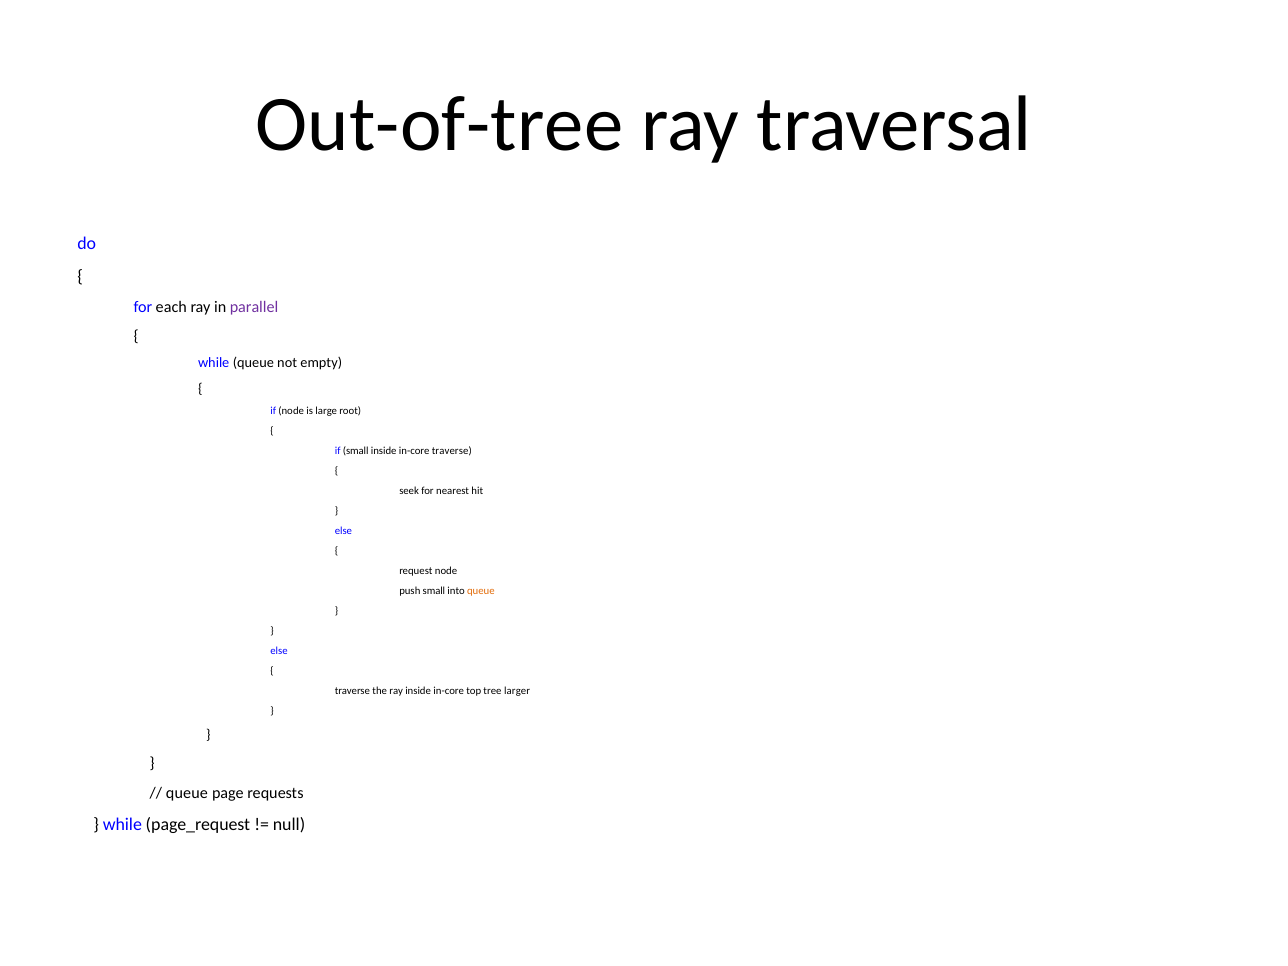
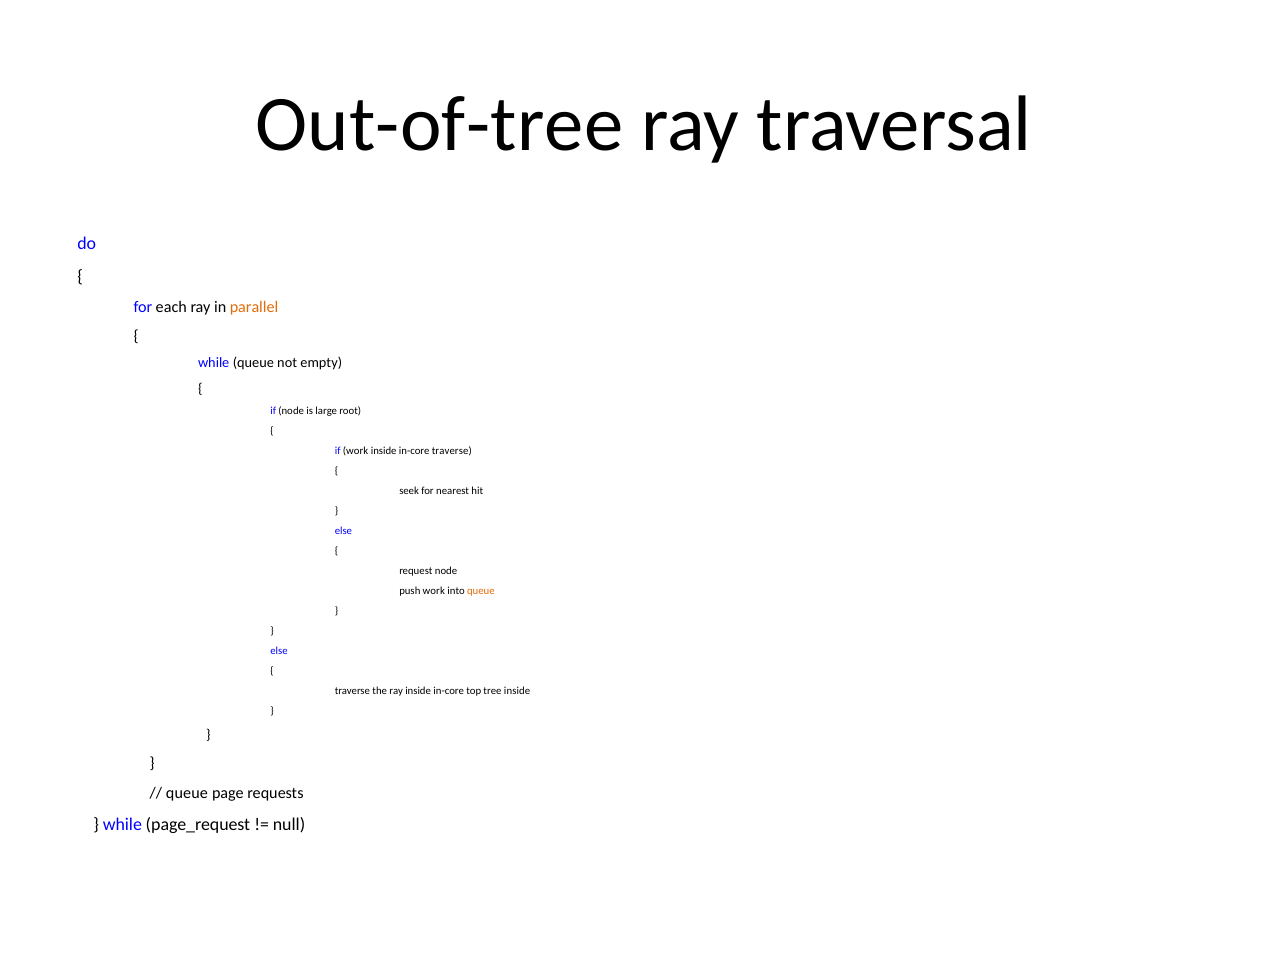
parallel colour: purple -> orange (254, 307)
if small: small -> work (356, 451)
push small: small -> work (434, 591)
tree larger: larger -> inside (517, 691)
